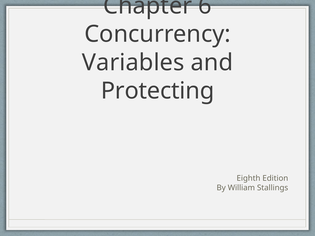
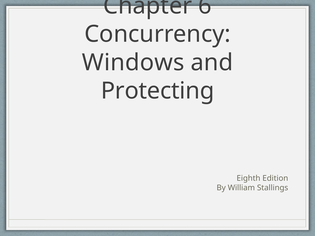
Variables: Variables -> Windows (133, 63)
